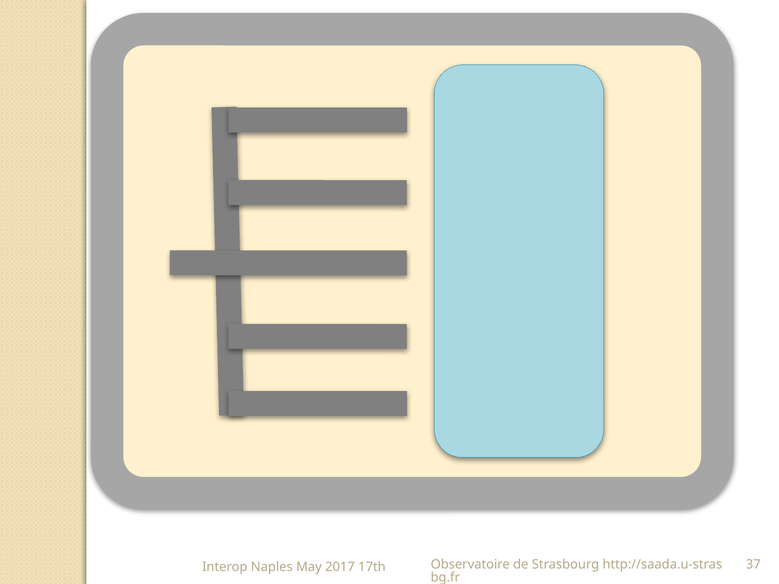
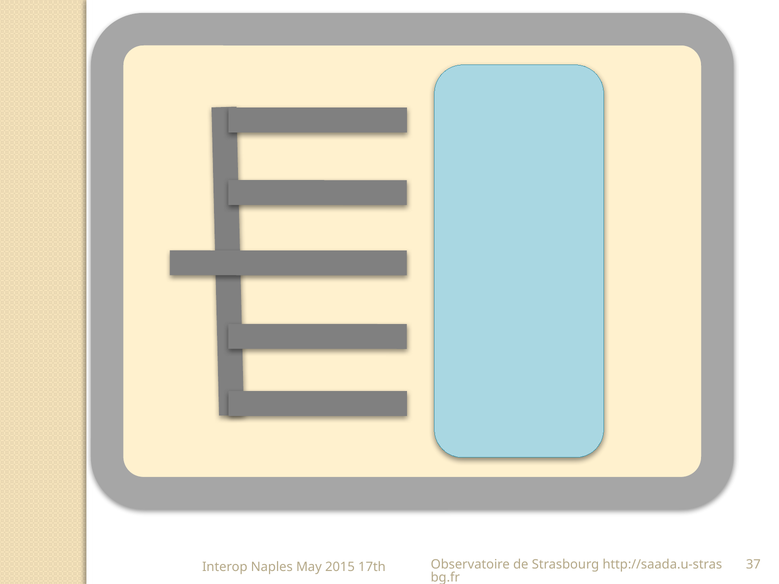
2017: 2017 -> 2015 (340, 567)
